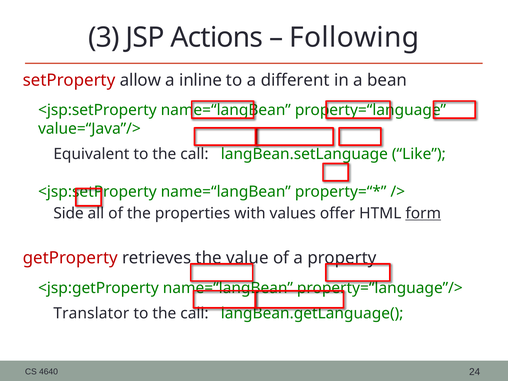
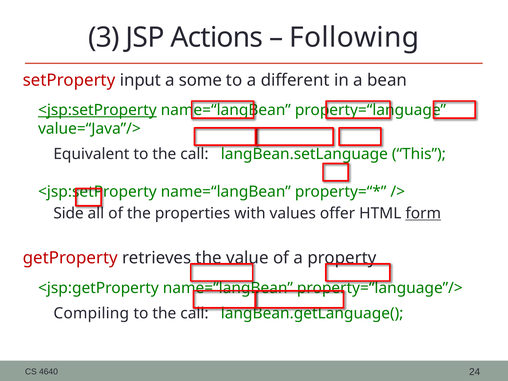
allow: allow -> input (140, 80)
inline: inline -> some (201, 80)
<jsp:setProperty underline: none -> present (97, 110)
Like: Like -> This (419, 154)
Translator: Translator -> Compiling (91, 313)
